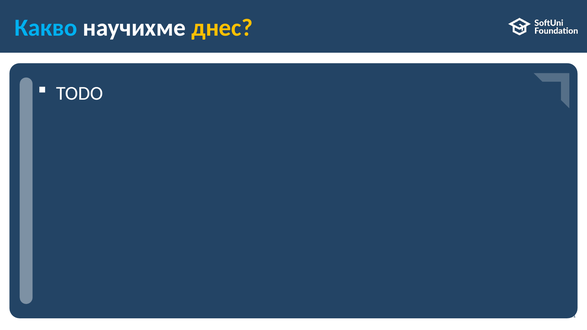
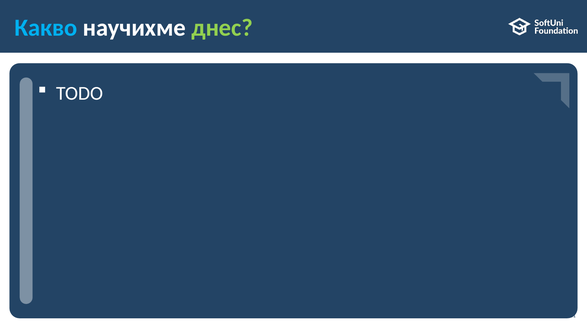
днес colour: yellow -> light green (222, 28)
